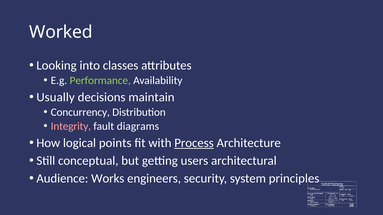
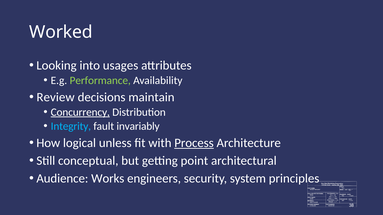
classes: classes -> usages (121, 66)
Usually: Usually -> Review (56, 97)
Concurrency underline: none -> present (80, 112)
Integrity colour: pink -> light blue (71, 126)
diagrams: diagrams -> invariably (138, 126)
points: points -> unless (115, 143)
users: users -> point (194, 161)
